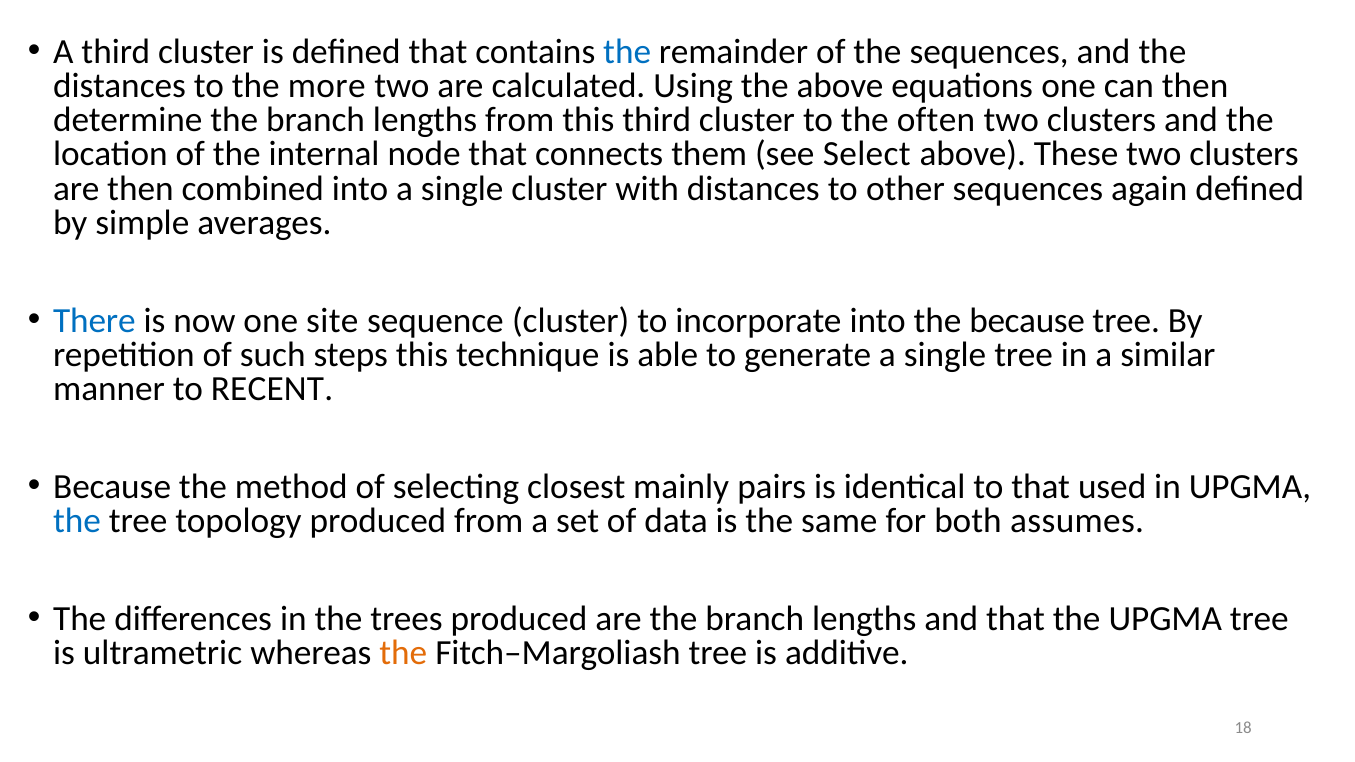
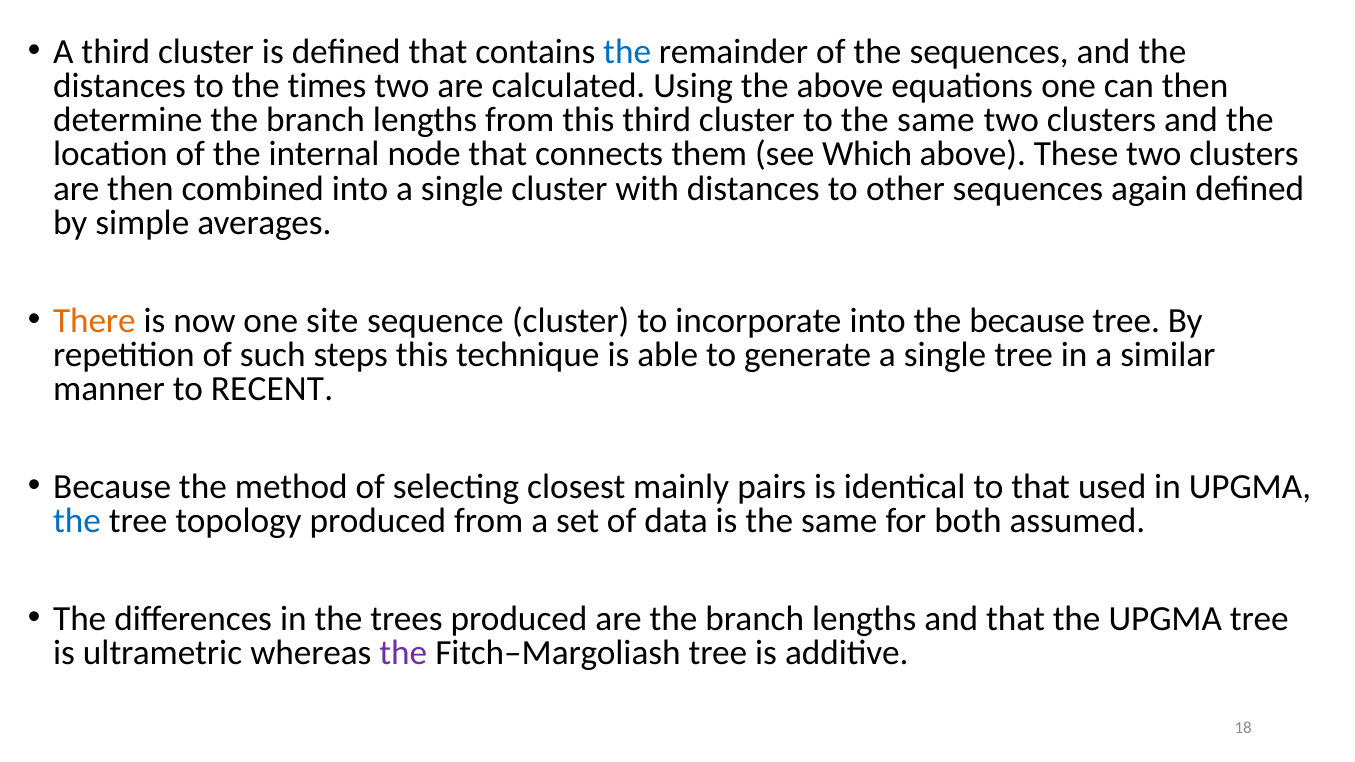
more: more -> times (327, 86)
to the often: often -> same (936, 120)
Select: Select -> Which (867, 154)
There colour: blue -> orange (94, 321)
assumes: assumes -> assumed (1077, 521)
the colour: orange -> purple (403, 653)
